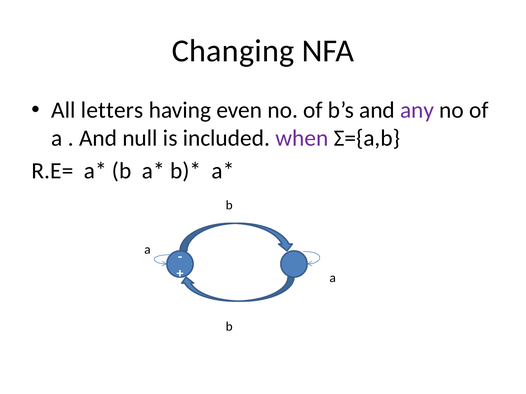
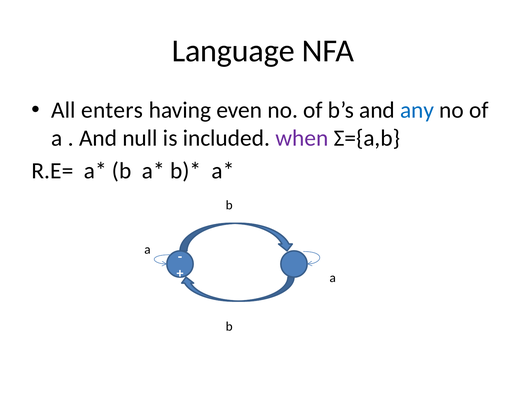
Changing: Changing -> Language (233, 51)
letters: letters -> enters (112, 110)
any colour: purple -> blue (417, 110)
